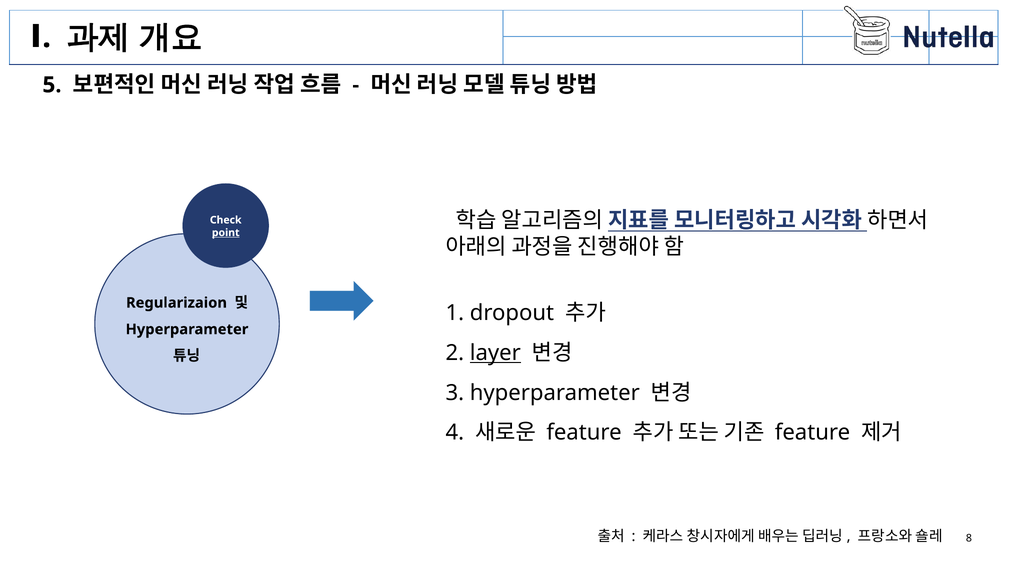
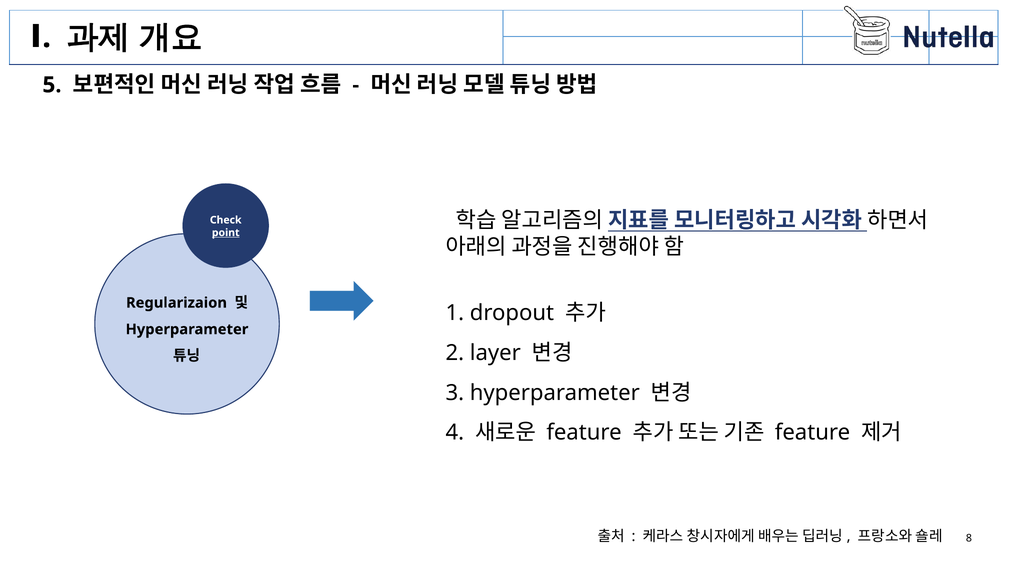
layer underline: present -> none (495, 353)
